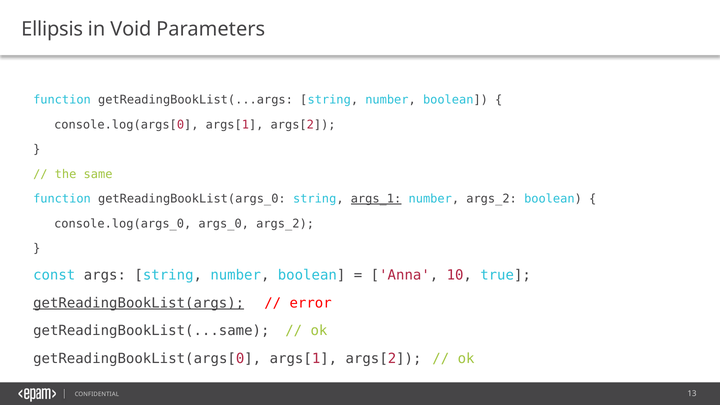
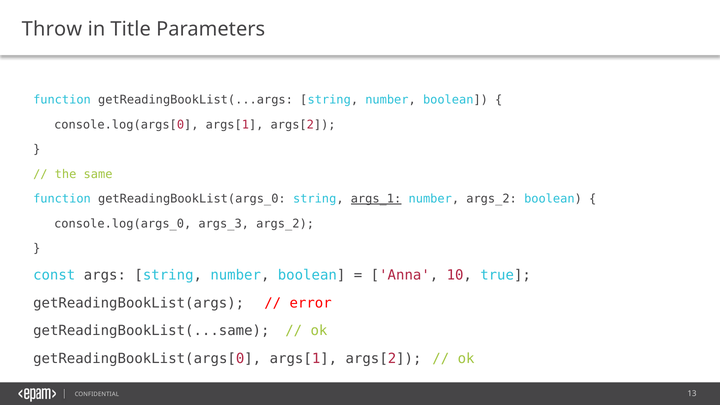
Ellipsis: Ellipsis -> Throw (52, 29)
Void: Void -> Title (131, 29)
args_0: args_0 -> args_3 (224, 224)
getReadingBookList(args underline: present -> none (139, 303)
